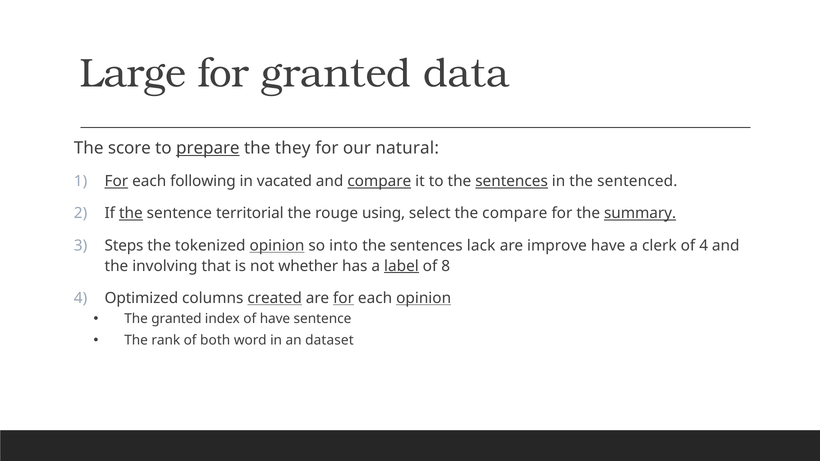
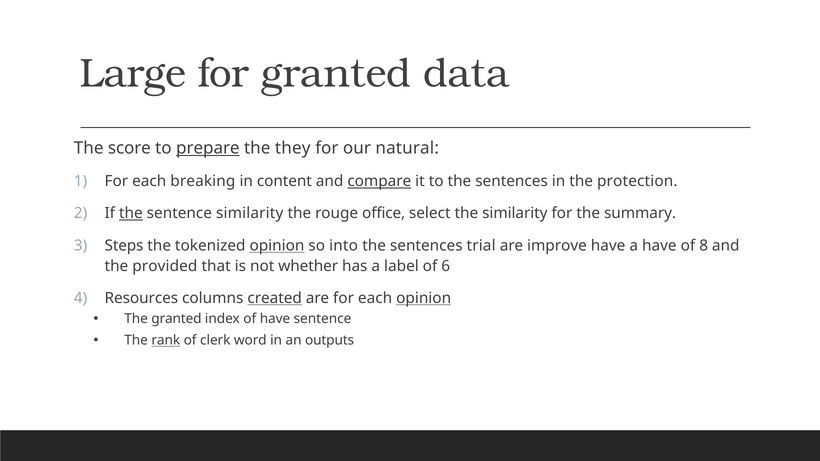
For underline: present -> none (116, 181)
following: following -> breaking (203, 181)
vacated: vacated -> content (284, 181)
sentences underline: present -> none (512, 181)
sentenced: sentenced -> protection (637, 181)
sentence territorial: territorial -> similarity (250, 214)
using: using -> office (384, 214)
the compare: compare -> similarity (515, 214)
summary underline: present -> none (640, 214)
lack: lack -> trial (481, 246)
a clerk: clerk -> have (659, 246)
of 4: 4 -> 8 (704, 246)
involving: involving -> provided (165, 266)
label underline: present -> none (401, 266)
8: 8 -> 6 (446, 266)
Optimized: Optimized -> Resources (141, 298)
for underline: present -> none (344, 298)
rank underline: none -> present (166, 341)
both: both -> clerk (215, 341)
dataset: dataset -> outputs (330, 341)
